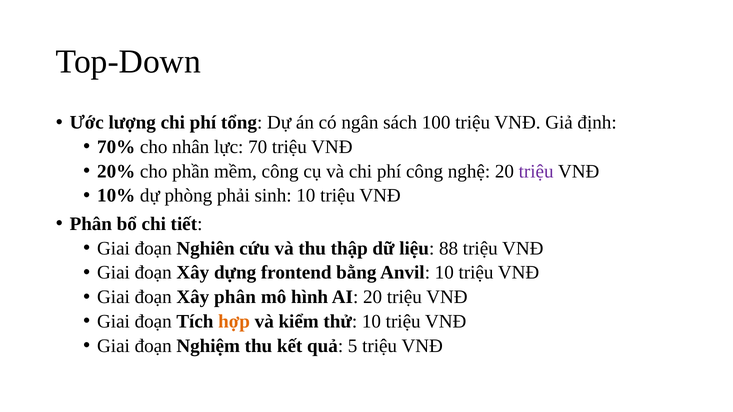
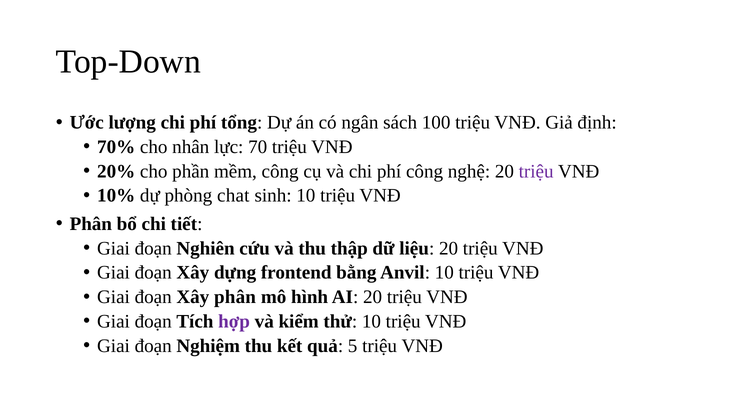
phải: phải -> chat (233, 196)
liệu 88: 88 -> 20 (449, 248)
hợp colour: orange -> purple (234, 322)
